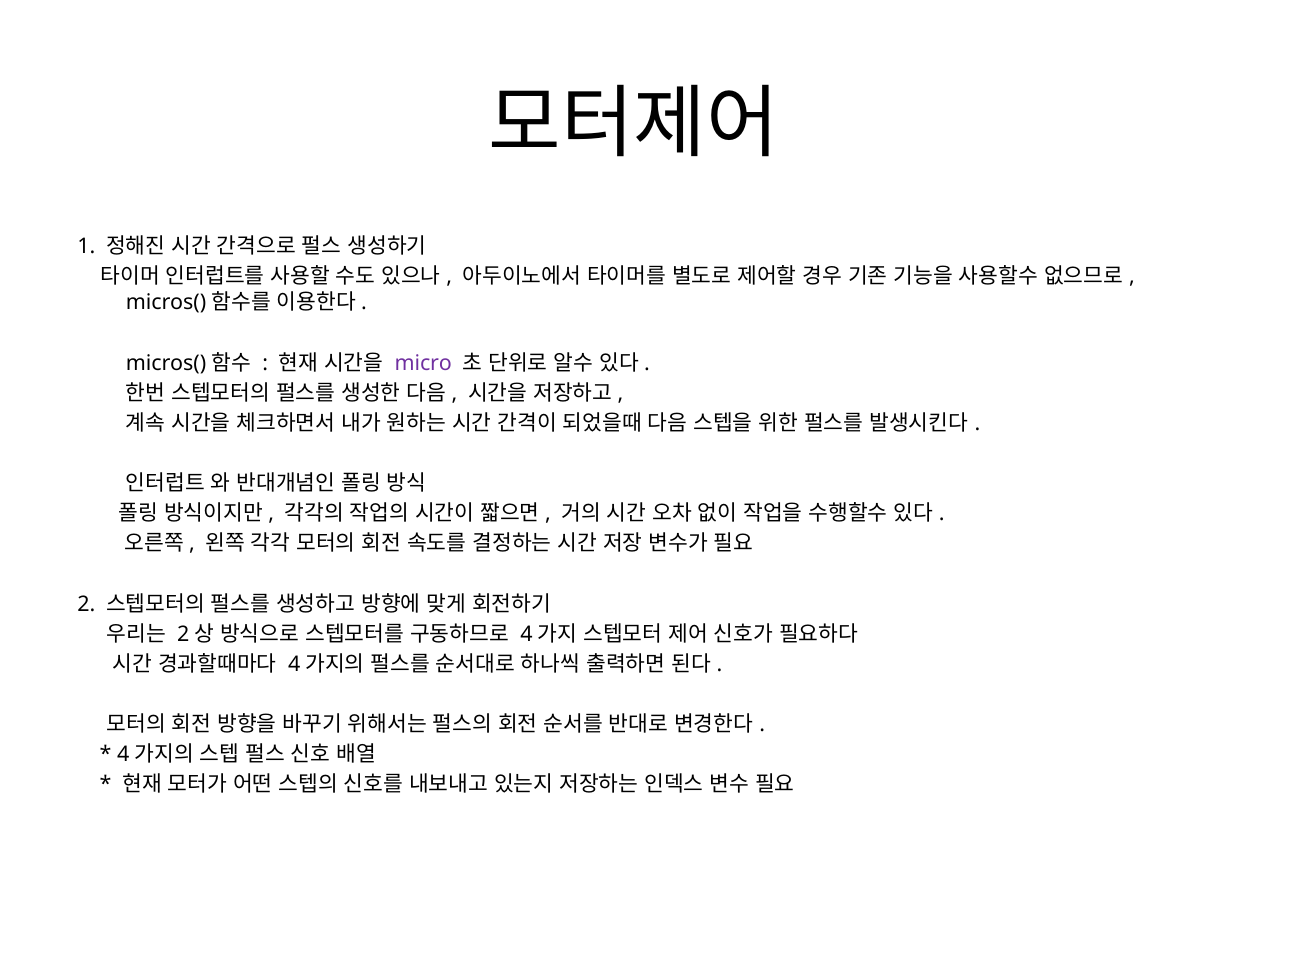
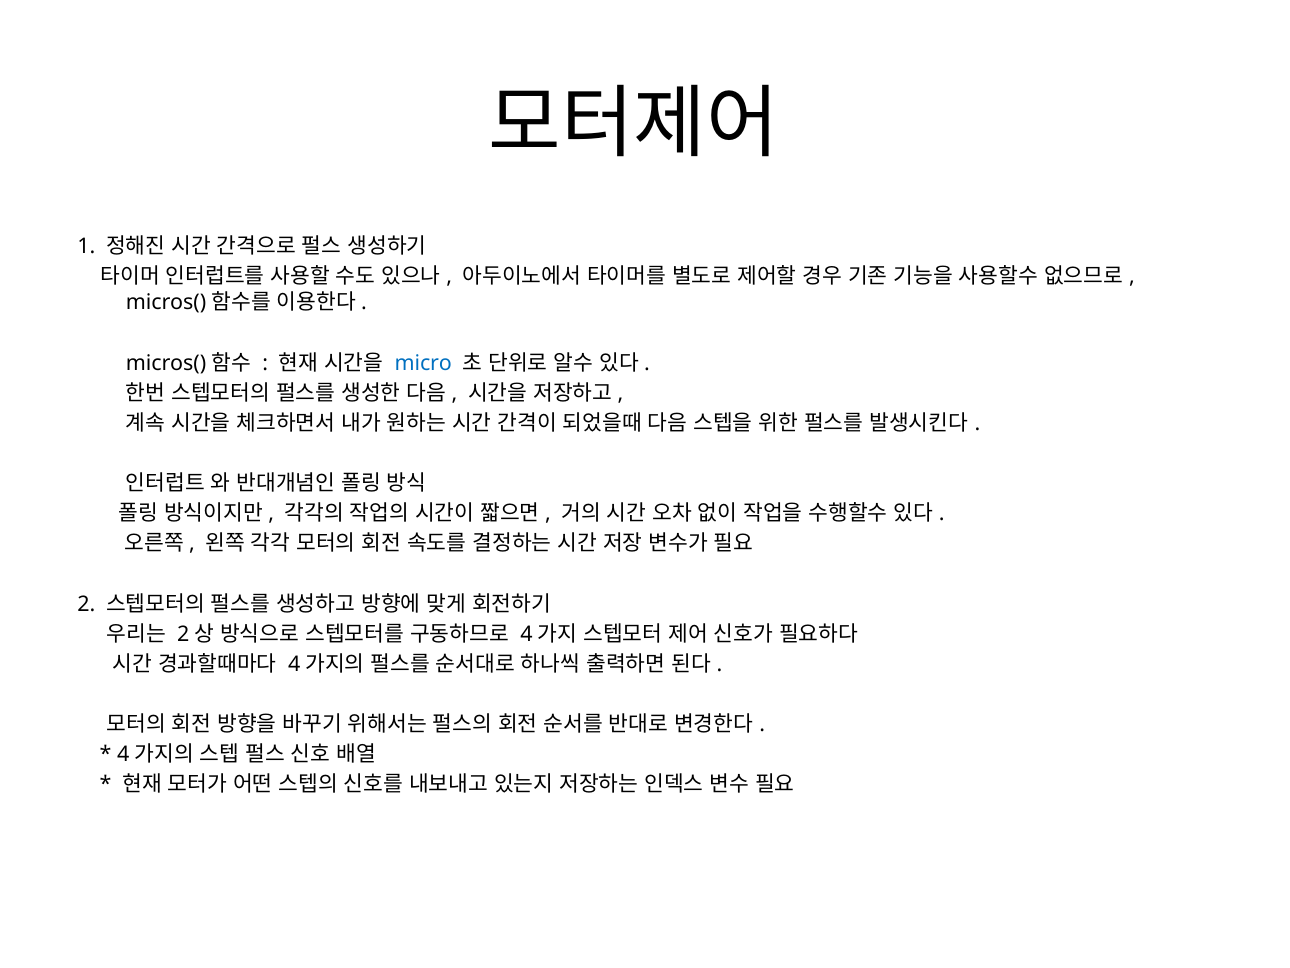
micro colour: purple -> blue (423, 363)
